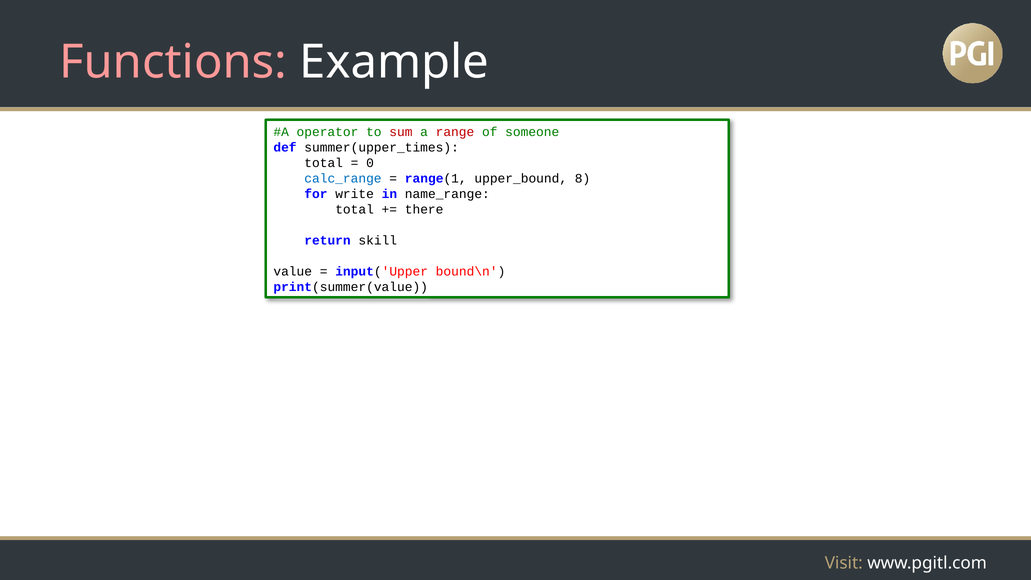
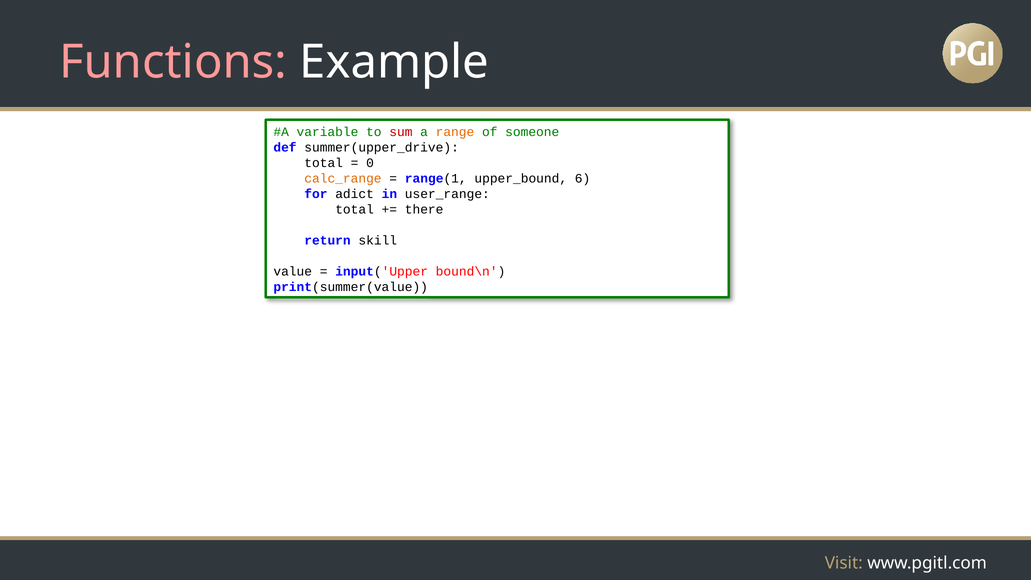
operator: operator -> variable (327, 132)
range colour: red -> orange (455, 132)
summer(upper_times: summer(upper_times -> summer(upper_drive (382, 148)
calc_range colour: blue -> orange (343, 178)
8: 8 -> 6 (583, 178)
write: write -> adict (355, 194)
name_range: name_range -> user_range (447, 194)
